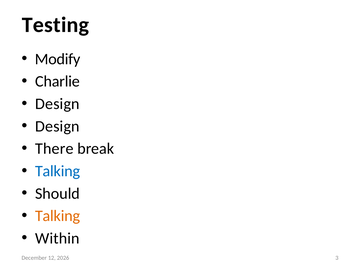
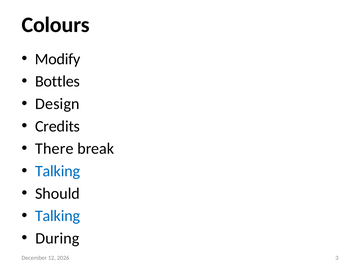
Testing: Testing -> Colours (56, 25)
Charlie: Charlie -> Bottles (58, 81)
Design: Design -> Credits (58, 126)
Talking colour: orange -> blue (58, 216)
Within: Within -> During (57, 238)
